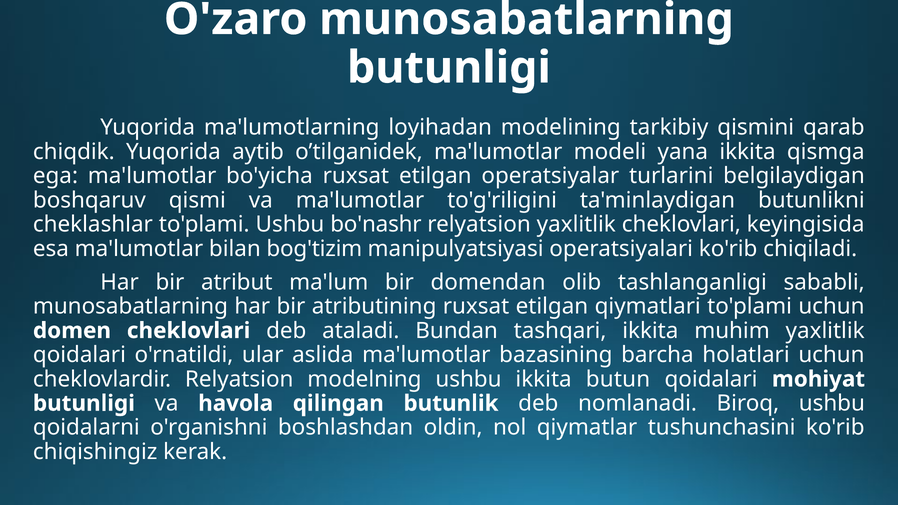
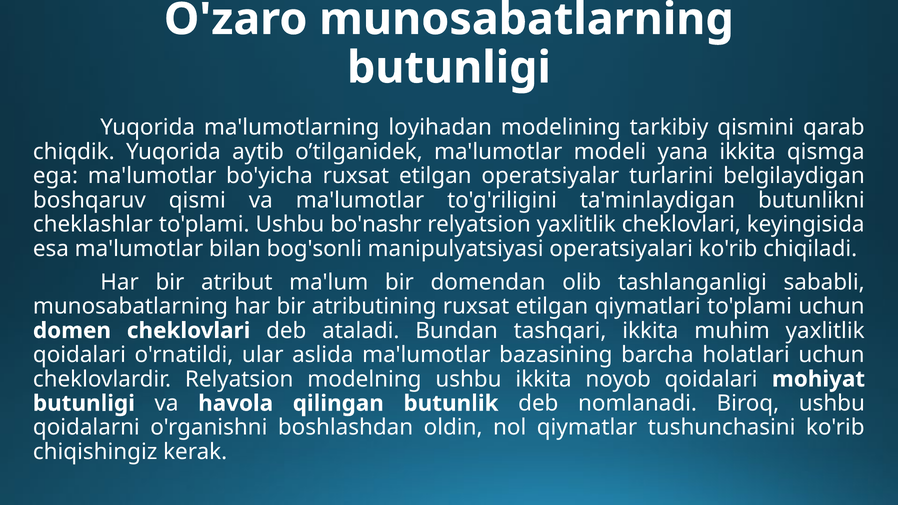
bog'tizim: bog'tizim -> bog'sonli (314, 249)
butun: butun -> noyob (618, 379)
